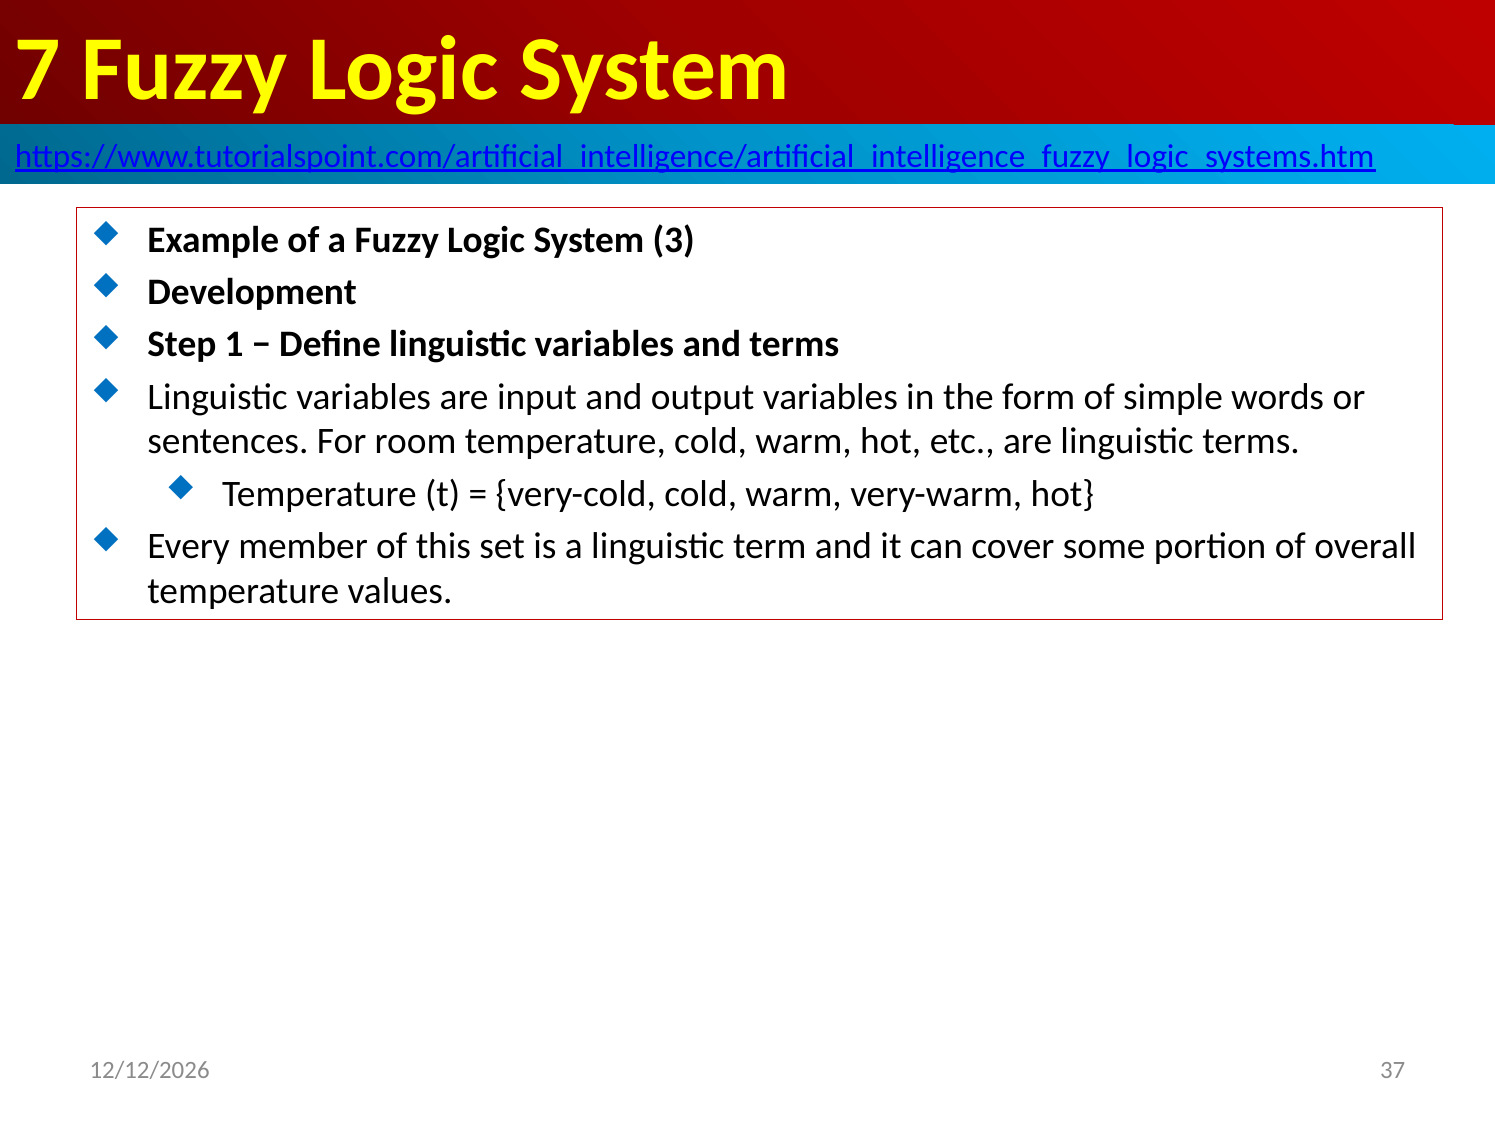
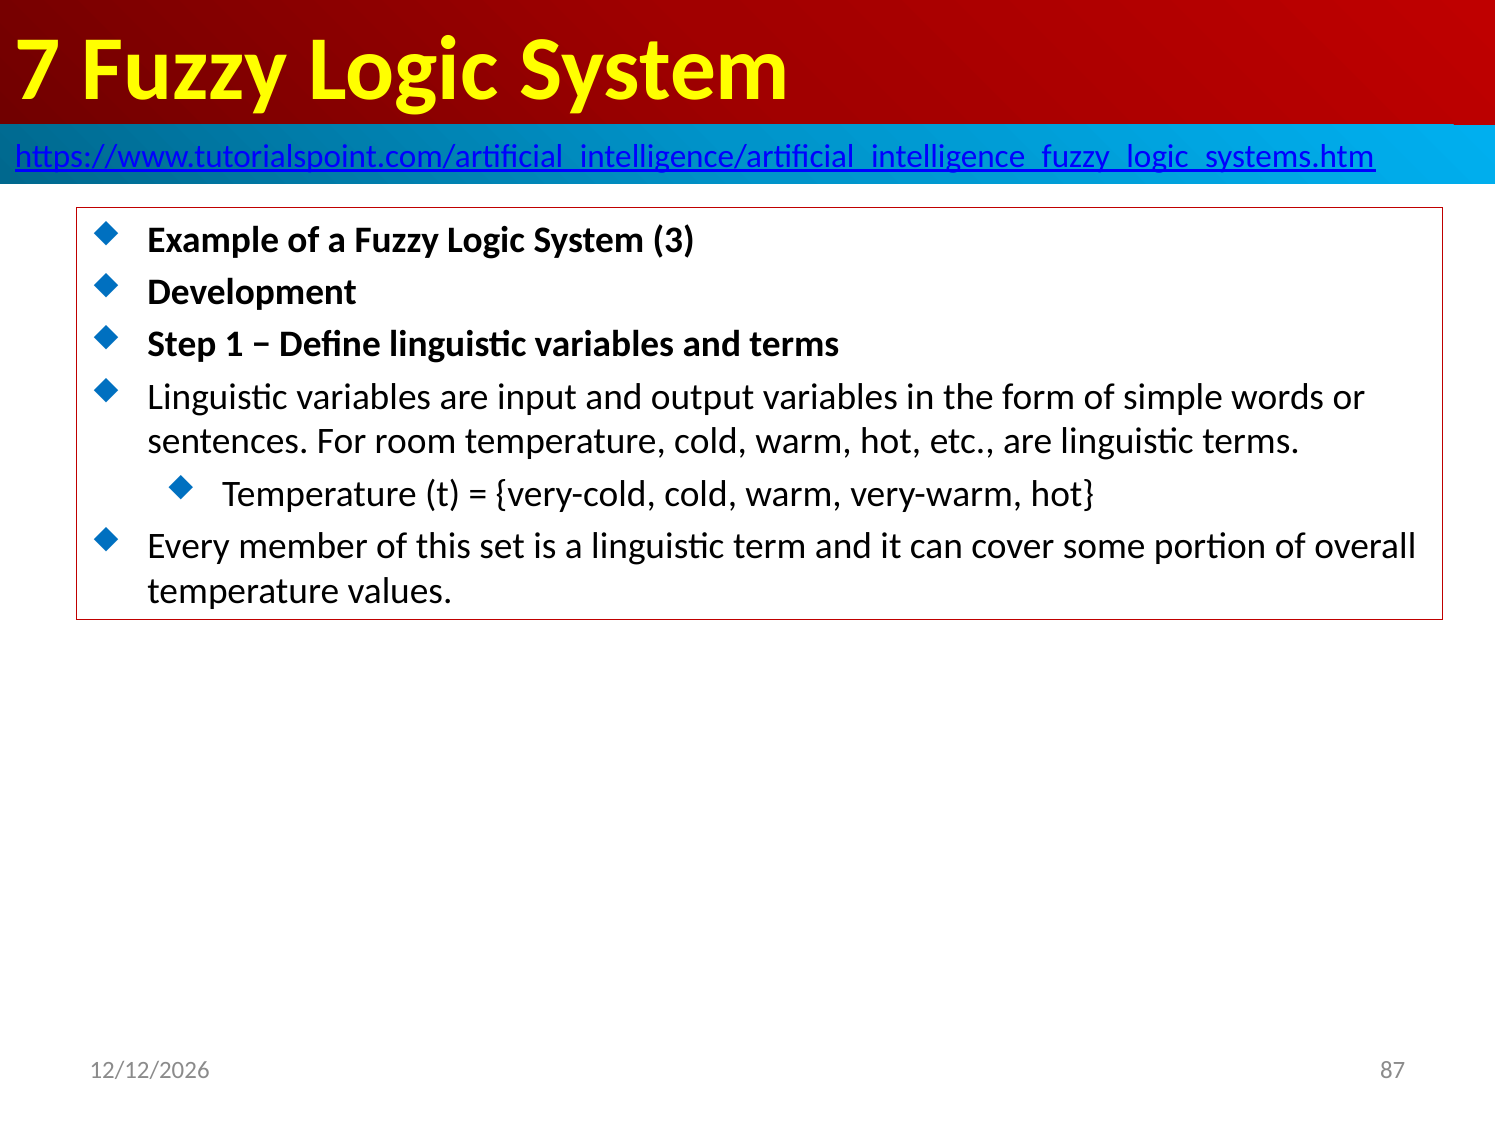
37: 37 -> 87 (1393, 1071)
